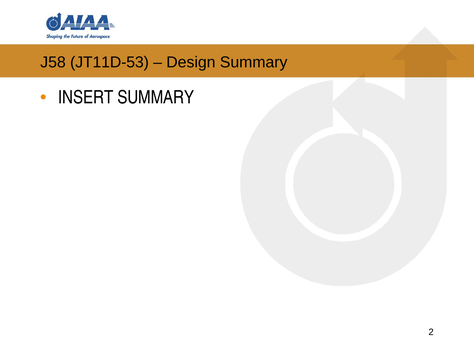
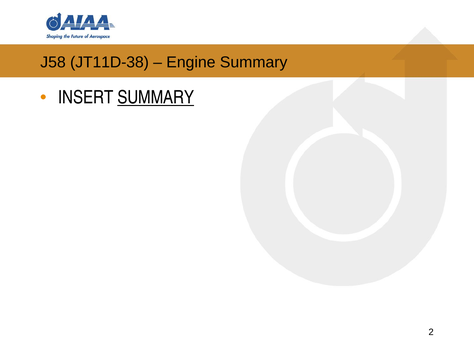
JT11D-53: JT11D-53 -> JT11D-38 (110, 62)
Design: Design -> Engine (191, 62)
SUMMARY underline: none -> present (156, 98)
